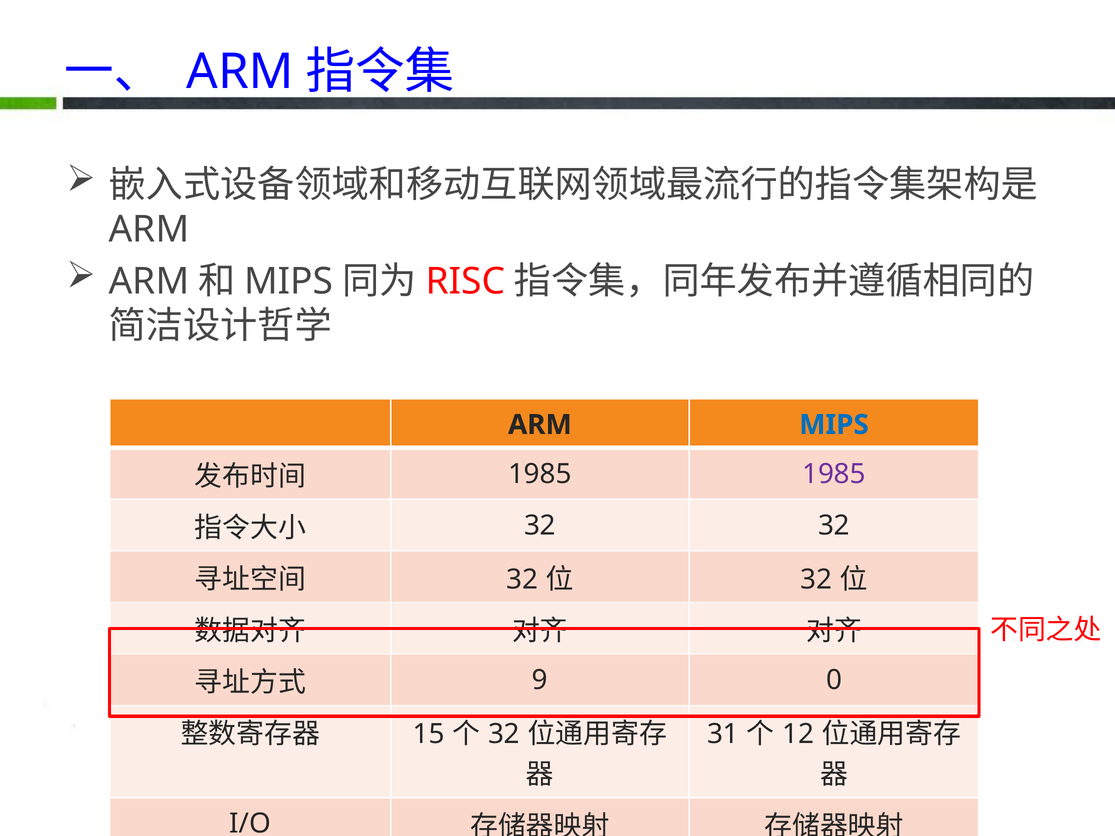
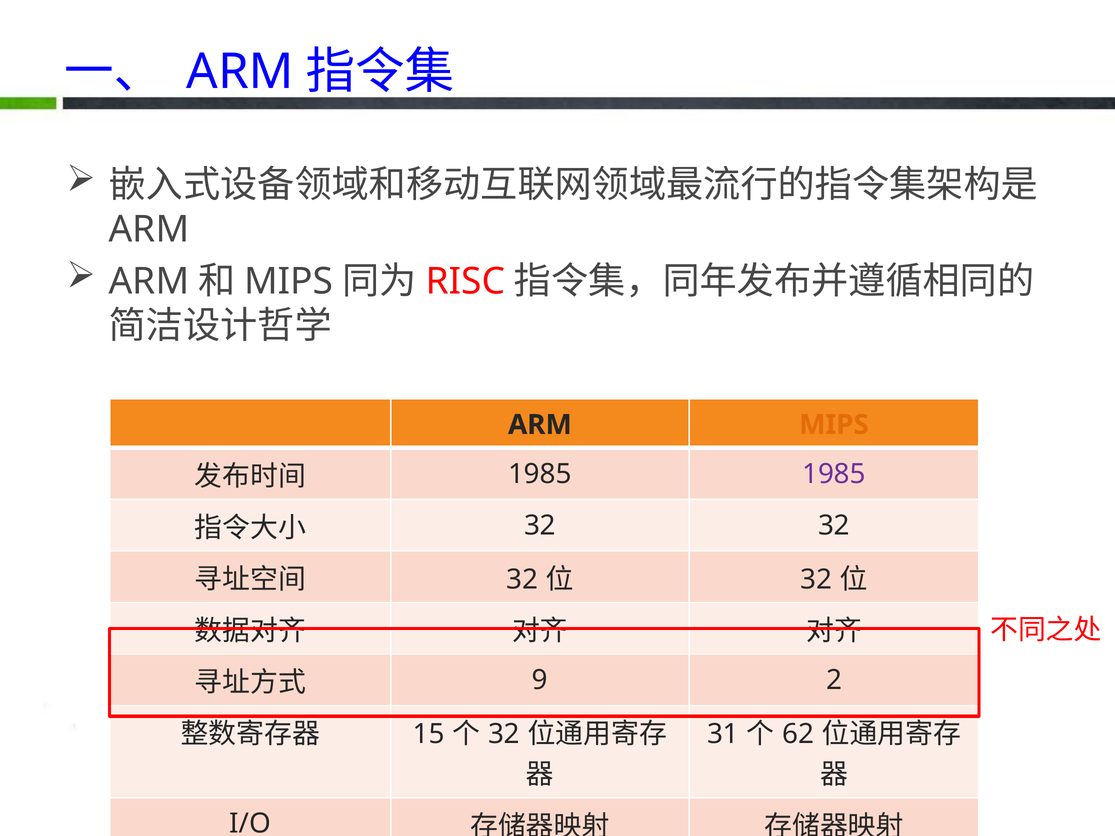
MIPS colour: blue -> orange (834, 425)
0: 0 -> 2 (834, 680)
12: 12 -> 62 (798, 735)
